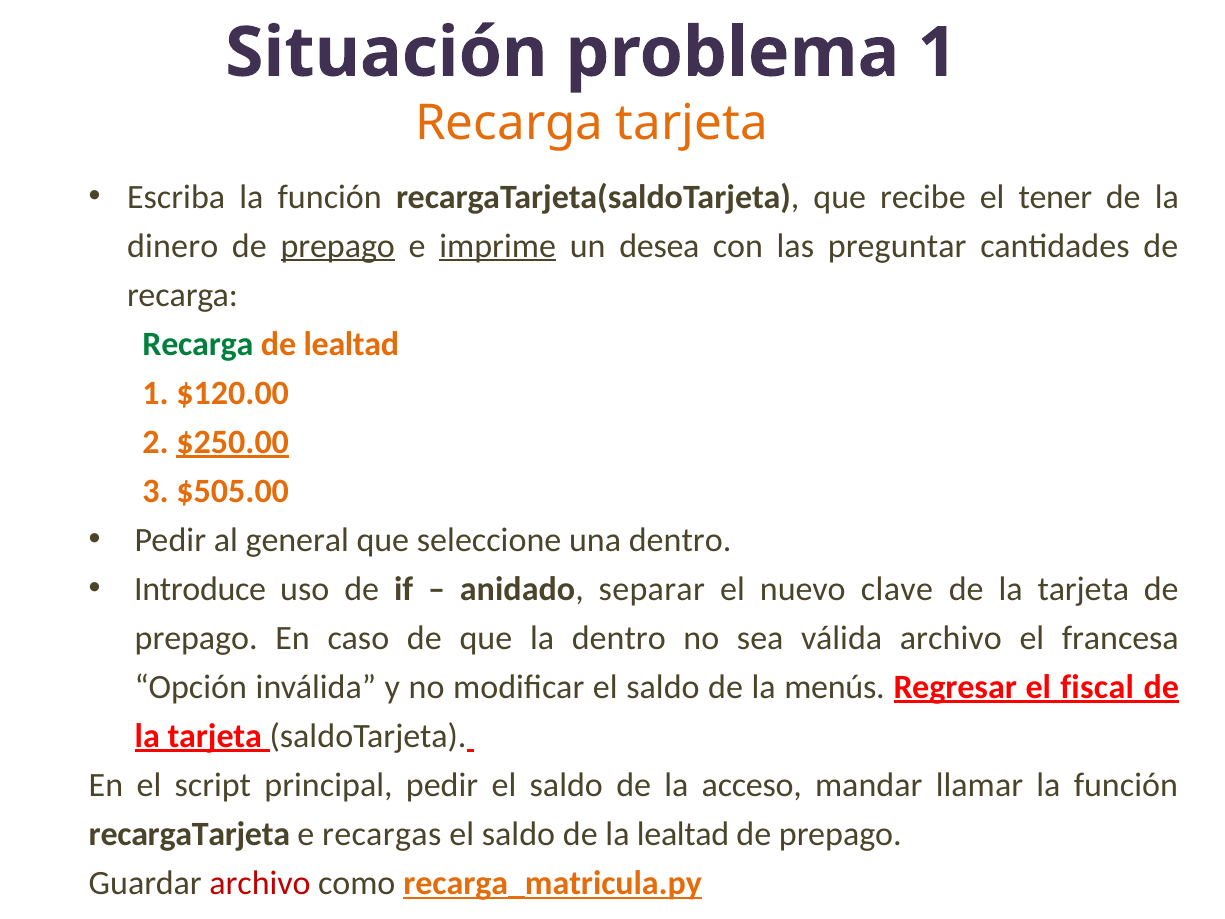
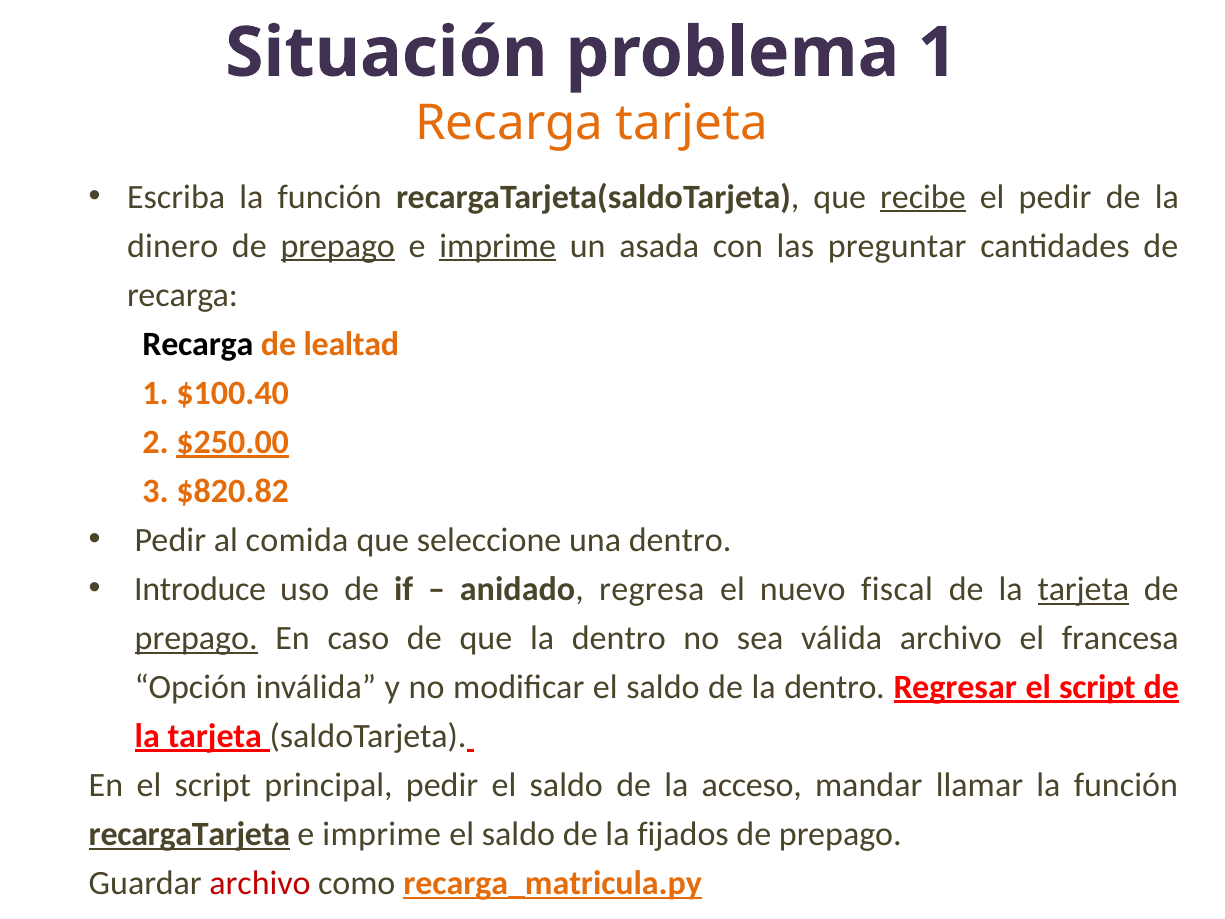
recibe underline: none -> present (923, 197)
el tener: tener -> pedir (1055, 197)
desea: desea -> asada (659, 246)
Recarga colour: green -> black (198, 344)
$120.00: $120.00 -> $100.40 (233, 393)
$505.00: $505.00 -> $820.82 (233, 491)
general: general -> comida (297, 540)
separar: separar -> regresa (652, 589)
clave: clave -> fiscal (897, 589)
tarjeta underline: none -> present (1083, 589)
prepago underline: none -> present (196, 638)
de la menús: menús -> dentro (835, 687)
Regresar el fiscal: fiscal -> script (1097, 687)
recargaTarjeta underline: none -> present (189, 834)
recargas: recargas -> imprime (382, 834)
la lealtad: lealtad -> fijados (683, 834)
